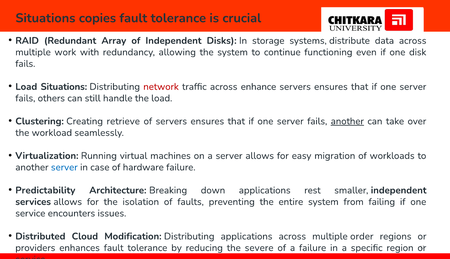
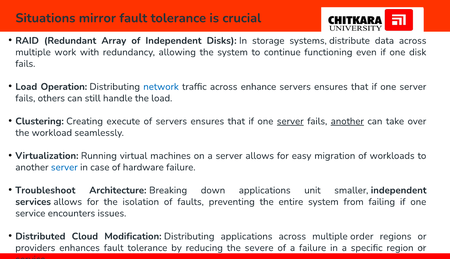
copies: copies -> mirror (97, 18)
Load Situations: Situations -> Operation (64, 86)
network colour: red -> blue (161, 86)
retrieve: retrieve -> execute (123, 121)
server underline: none -> present (290, 121)
Predictability: Predictability -> Troubleshoot (45, 190)
rest: rest -> unit (312, 190)
